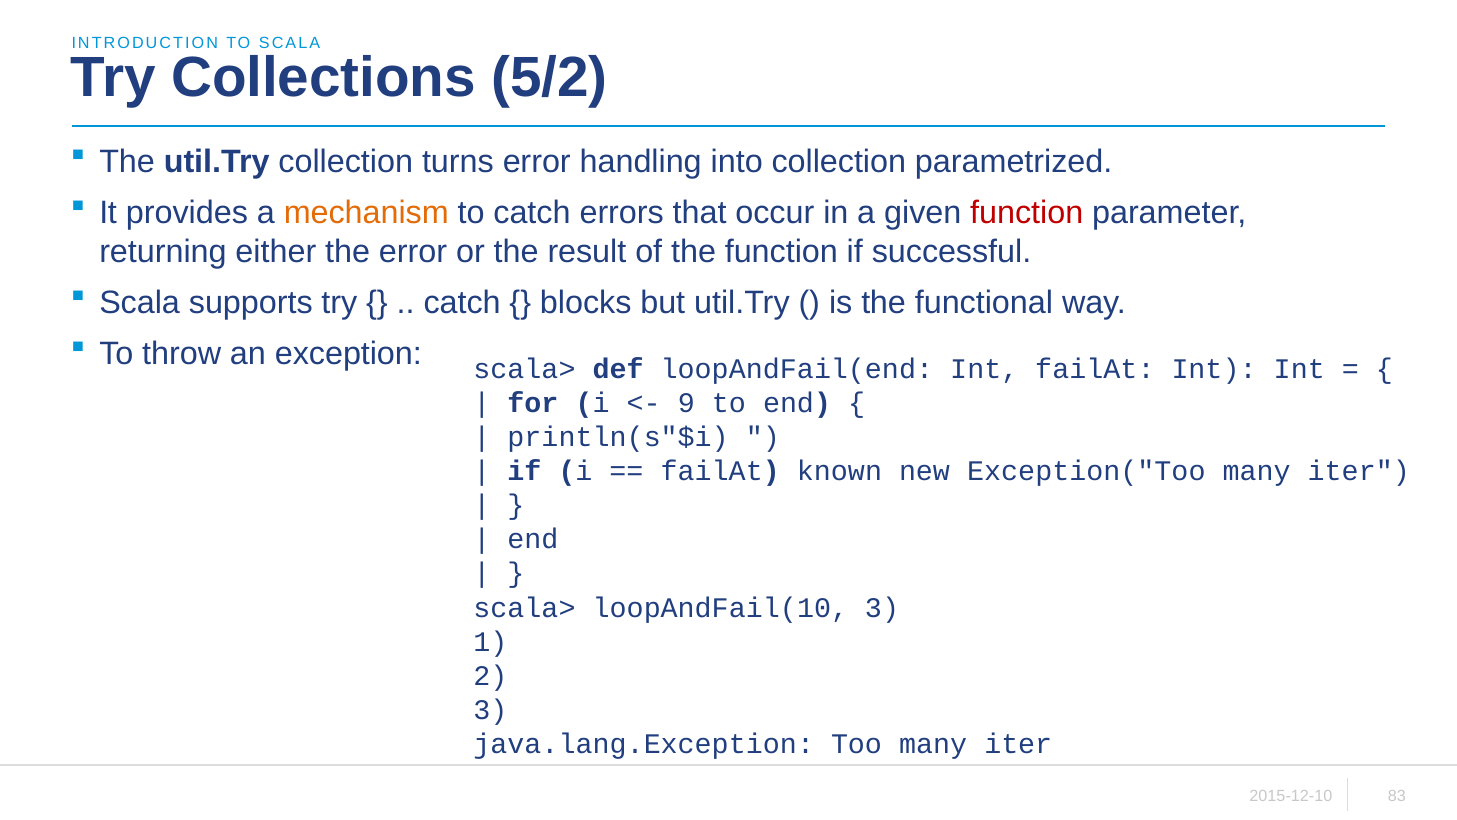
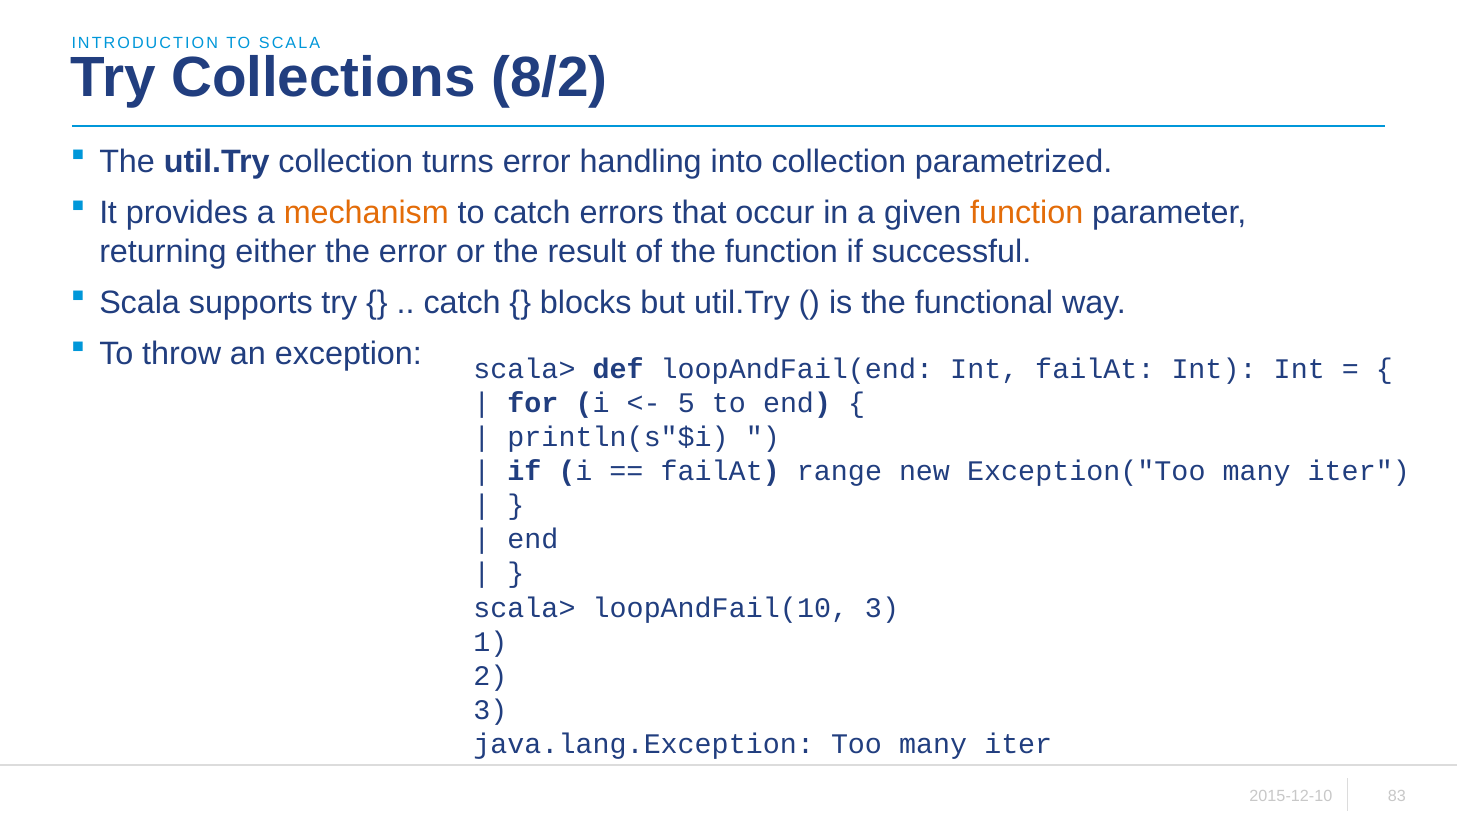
5/2: 5/2 -> 8/2 (550, 77)
function colour: red -> orange (1027, 212)
9: 9 -> 5 (686, 403)
known: known -> range (839, 471)
